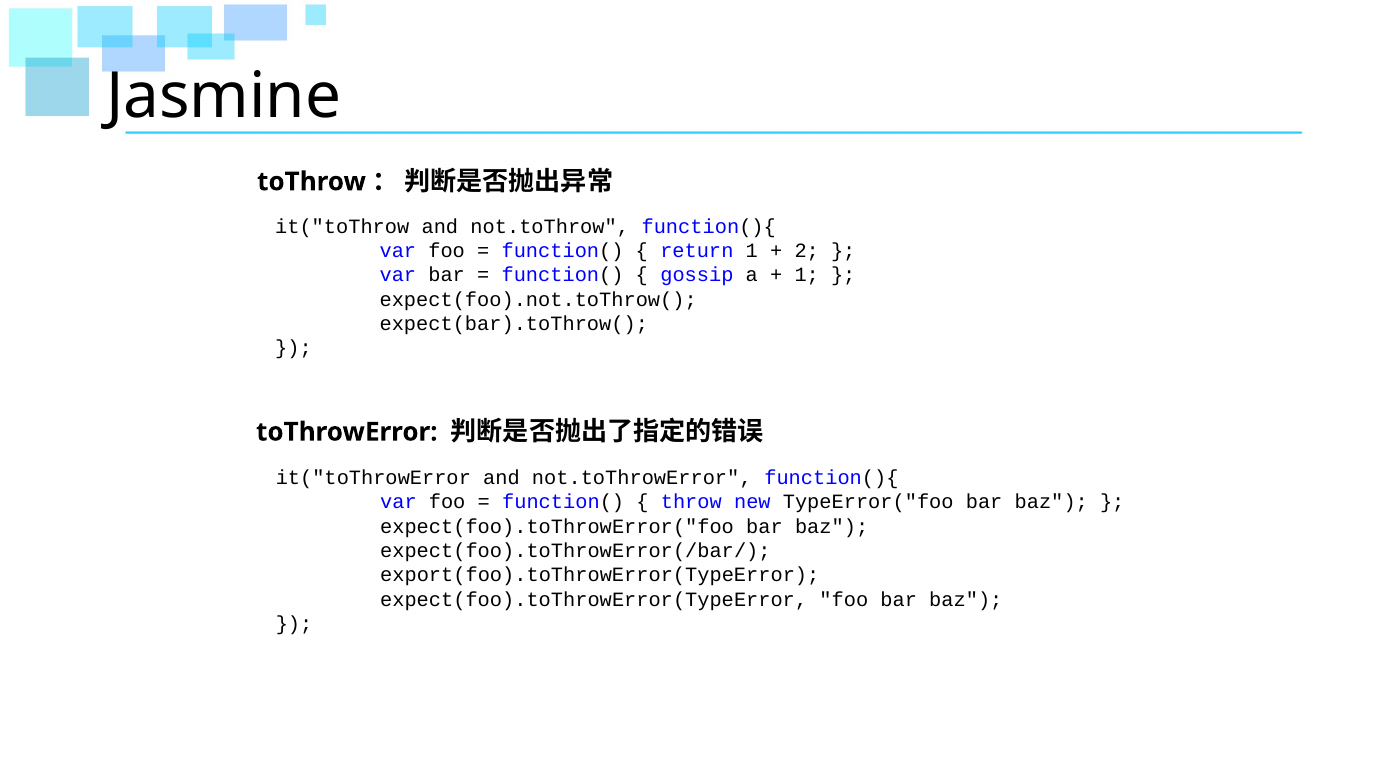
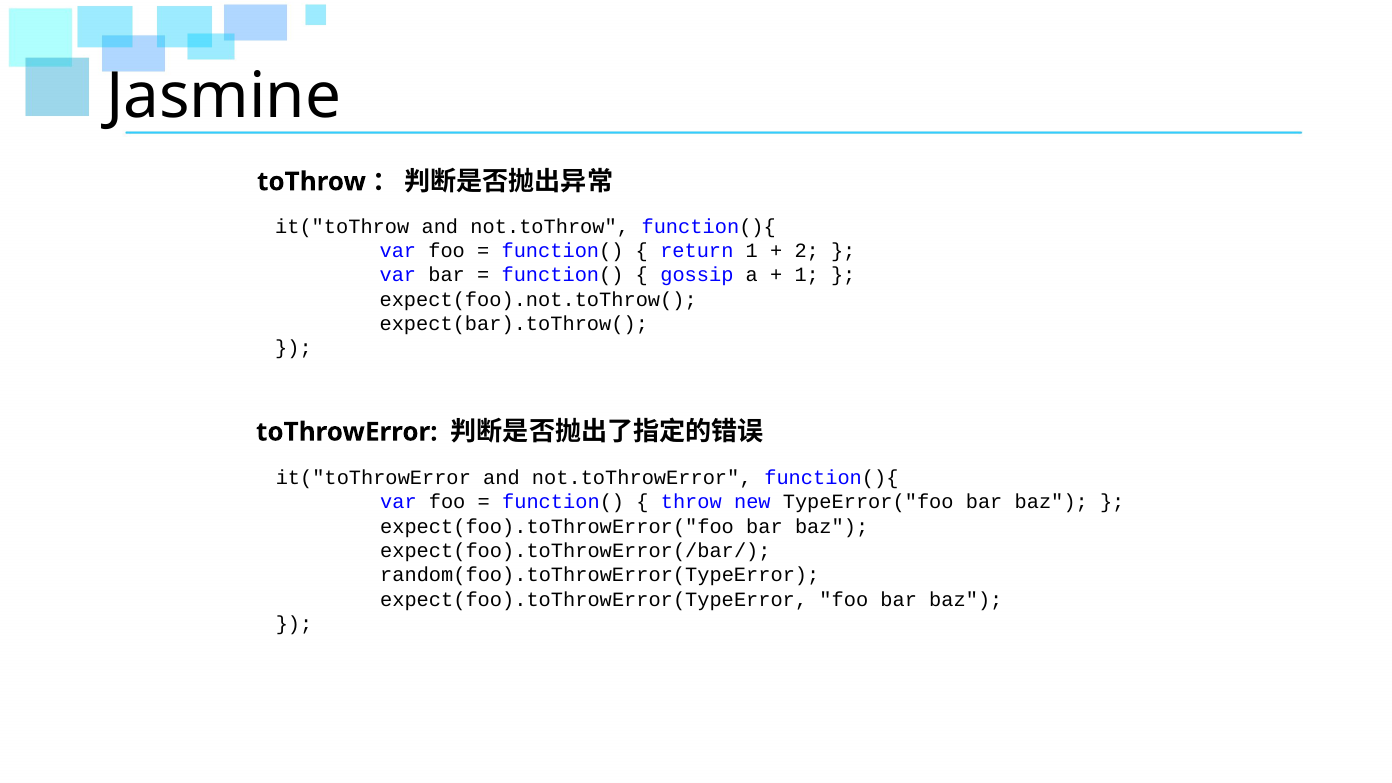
export(foo).toThrowError(TypeError: export(foo).toThrowError(TypeError -> random(foo).toThrowError(TypeError (600, 575)
